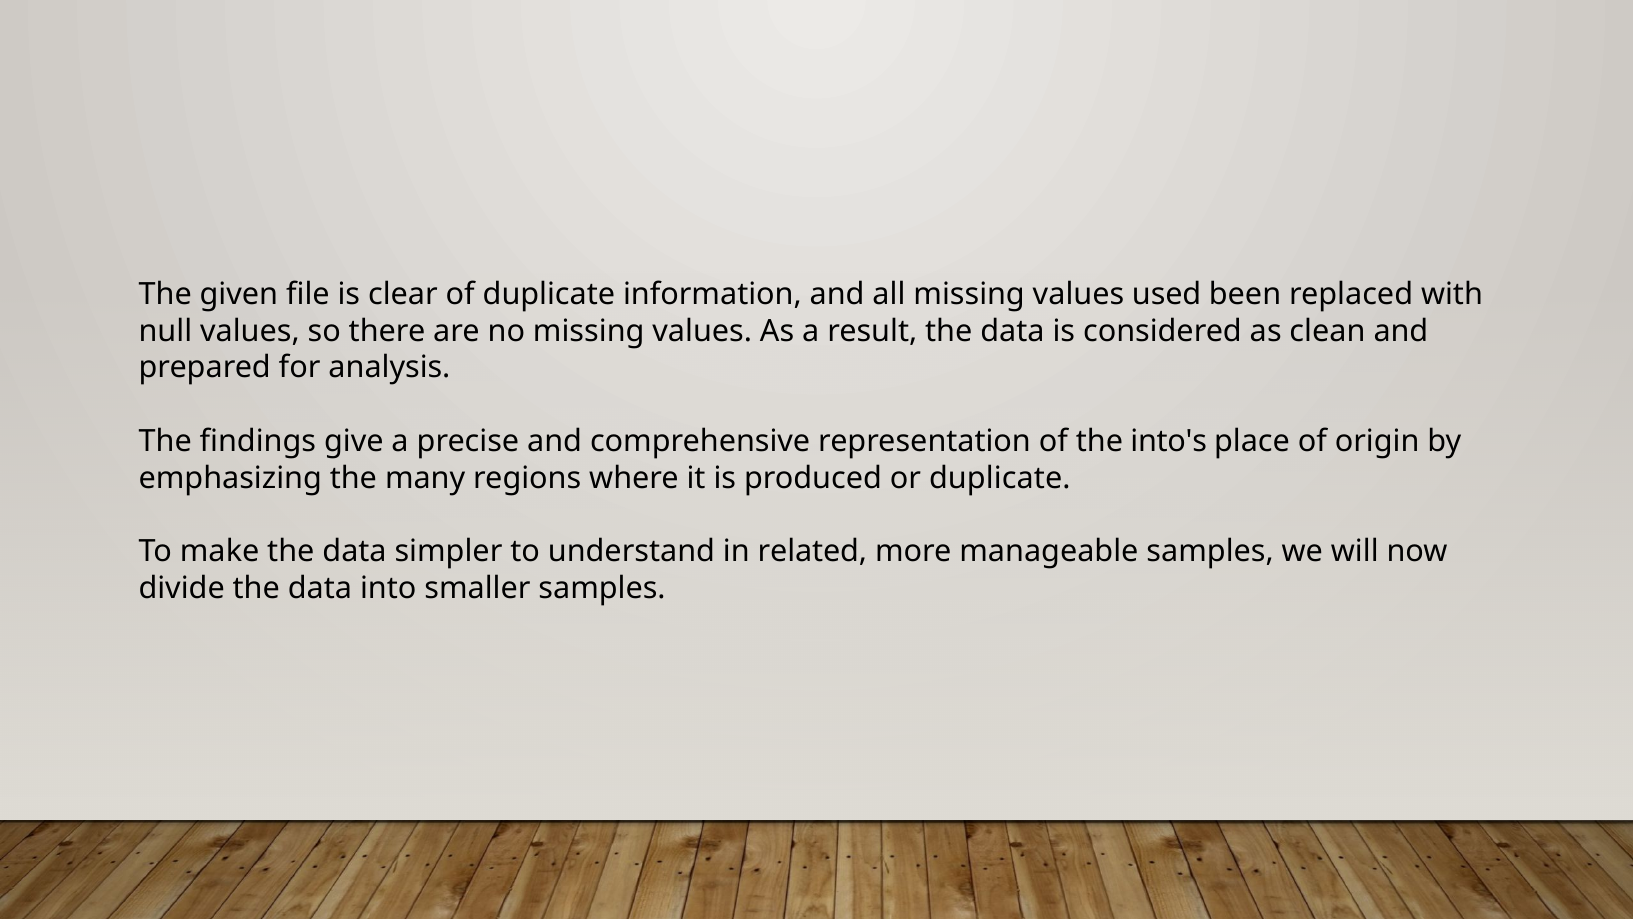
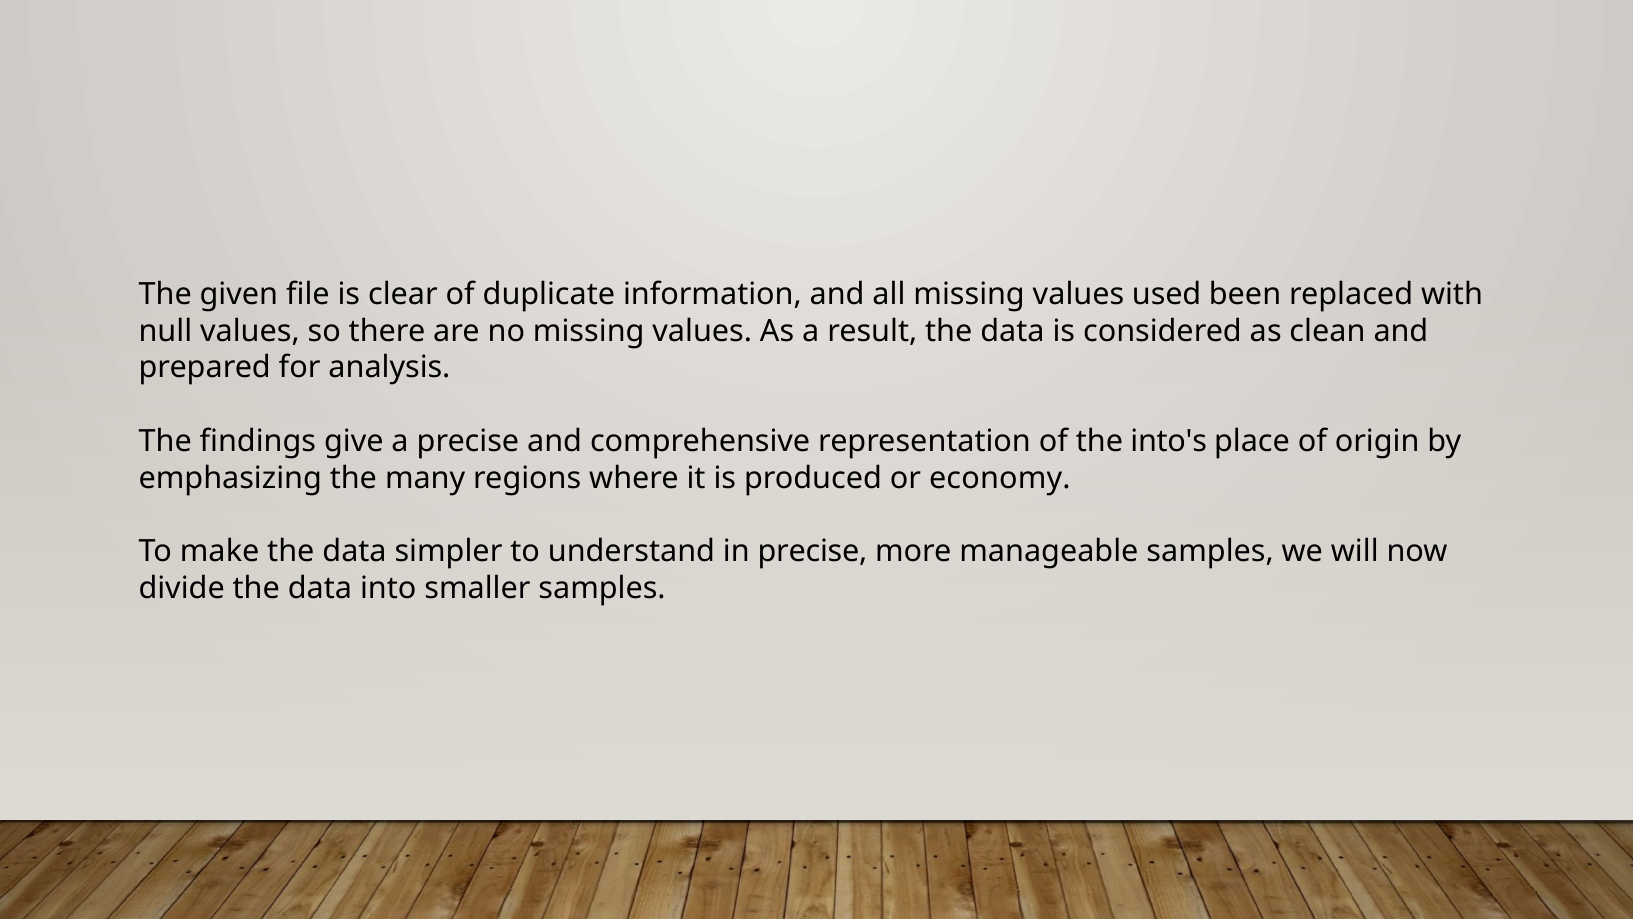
or duplicate: duplicate -> economy (1000, 478)
in related: related -> precise (812, 551)
